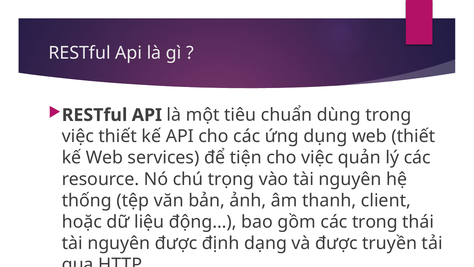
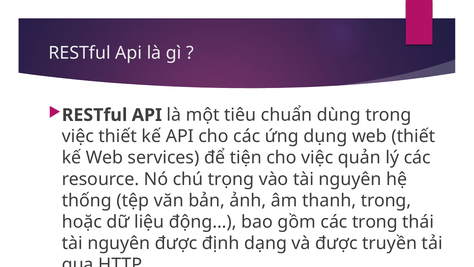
thanh client: client -> trong (386, 200)
